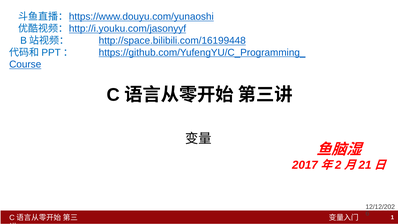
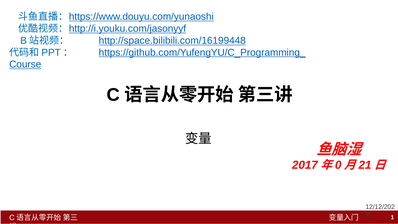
2: 2 -> 0 (338, 165)
